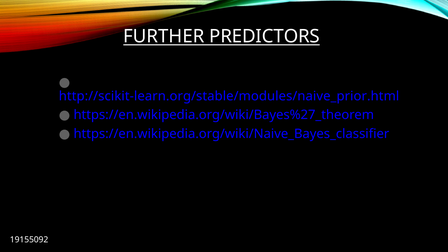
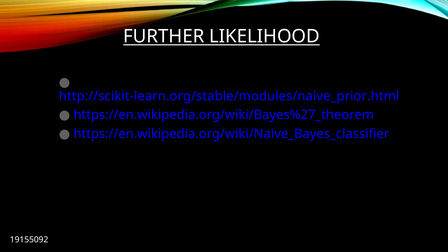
PREDICTORS: PREDICTORS -> LIKELIHOOD (264, 36)
